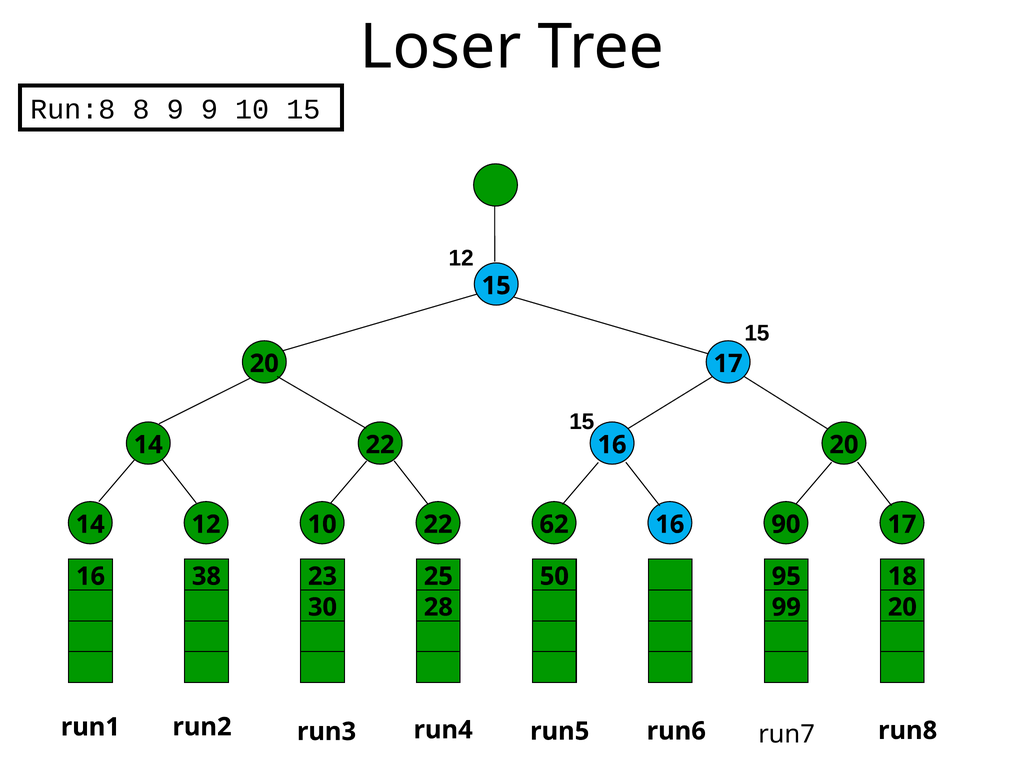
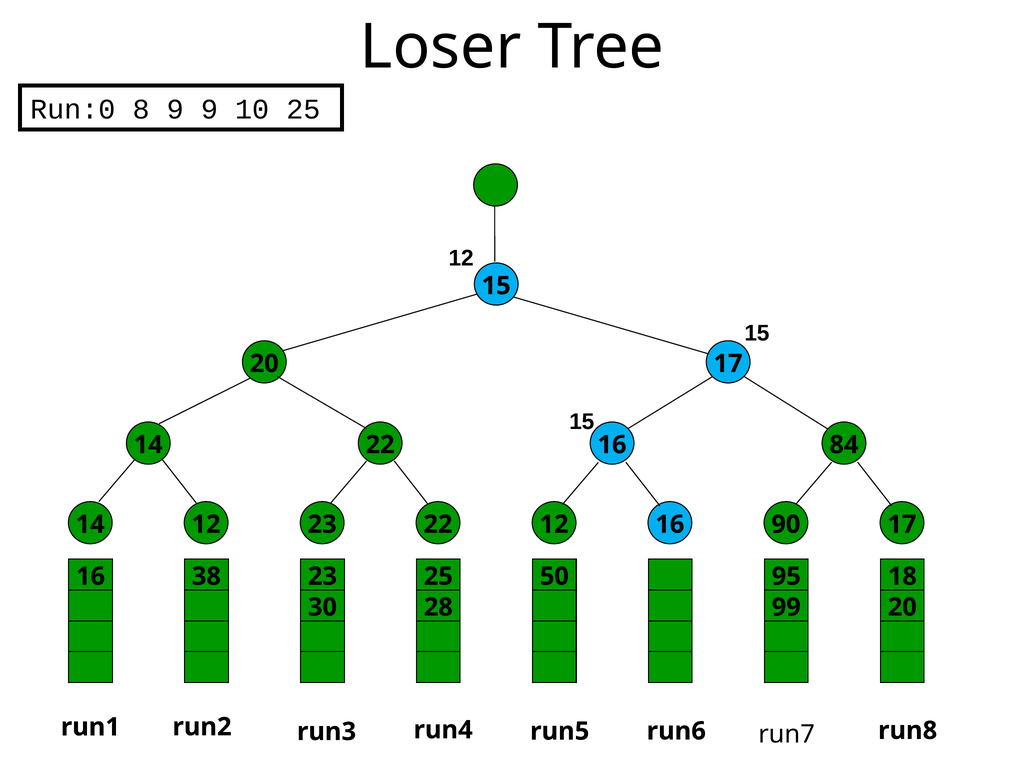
Run:8: Run:8 -> Run:0 (73, 110)
10 15: 15 -> 25 (303, 110)
16 20: 20 -> 84 (844, 445)
12 10: 10 -> 23 (322, 525)
22 62: 62 -> 12 (554, 525)
